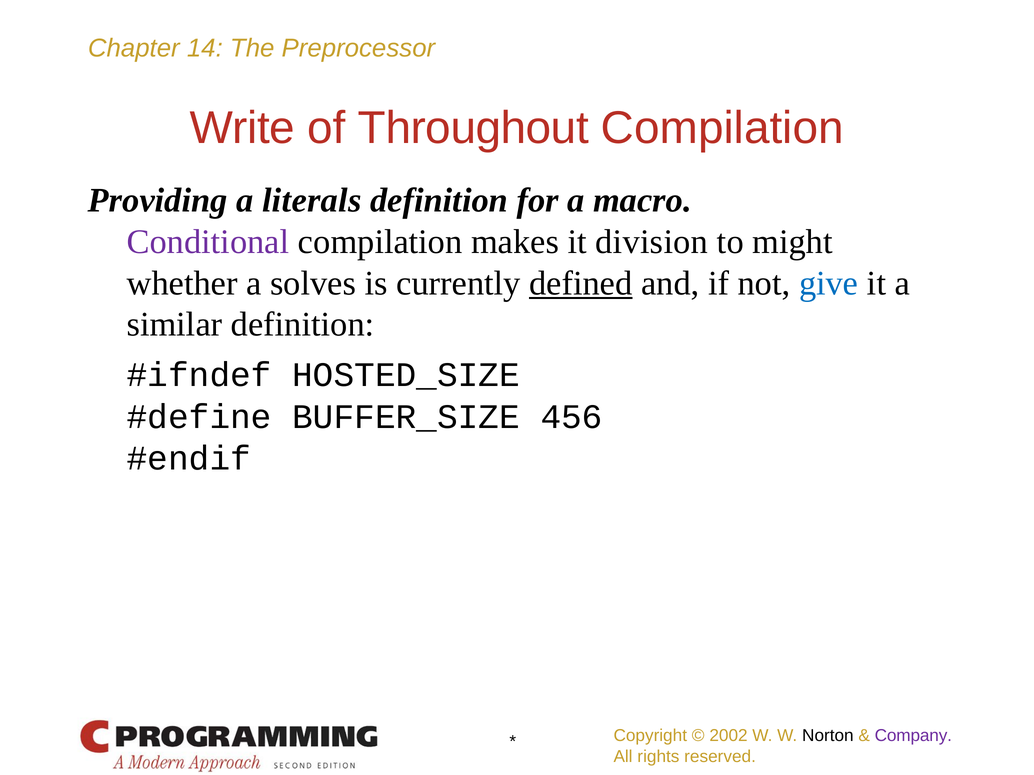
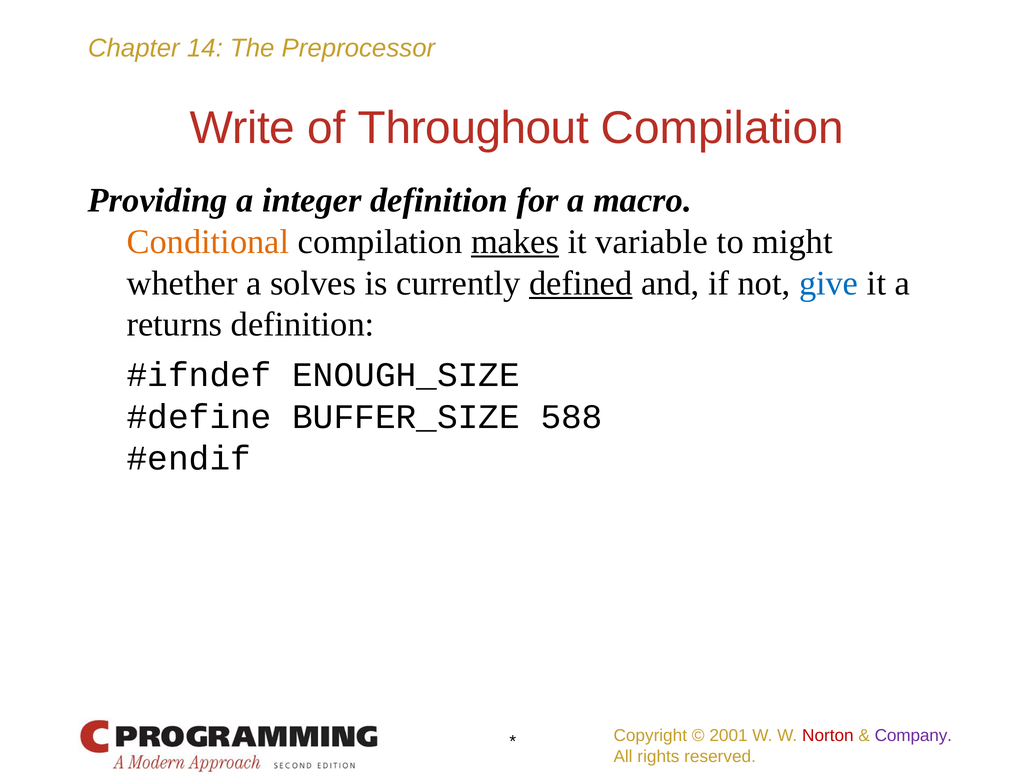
literals: literals -> integer (312, 201)
Conditional colour: purple -> orange (208, 242)
makes underline: none -> present (515, 242)
division: division -> variable (652, 242)
similar: similar -> returns (175, 325)
HOSTED_SIZE: HOSTED_SIZE -> ENOUGH_SIZE (406, 375)
456: 456 -> 588 (572, 417)
2002: 2002 -> 2001 (729, 736)
Norton colour: black -> red (828, 736)
